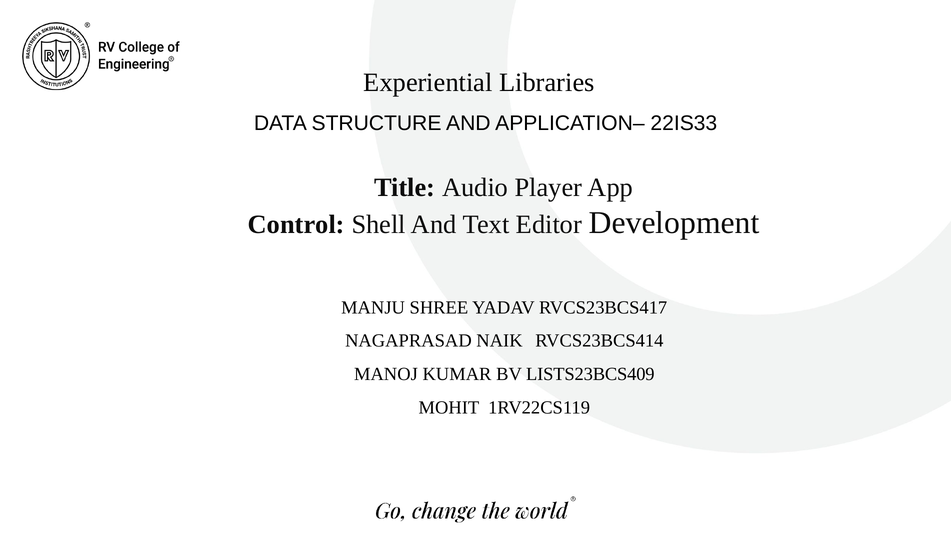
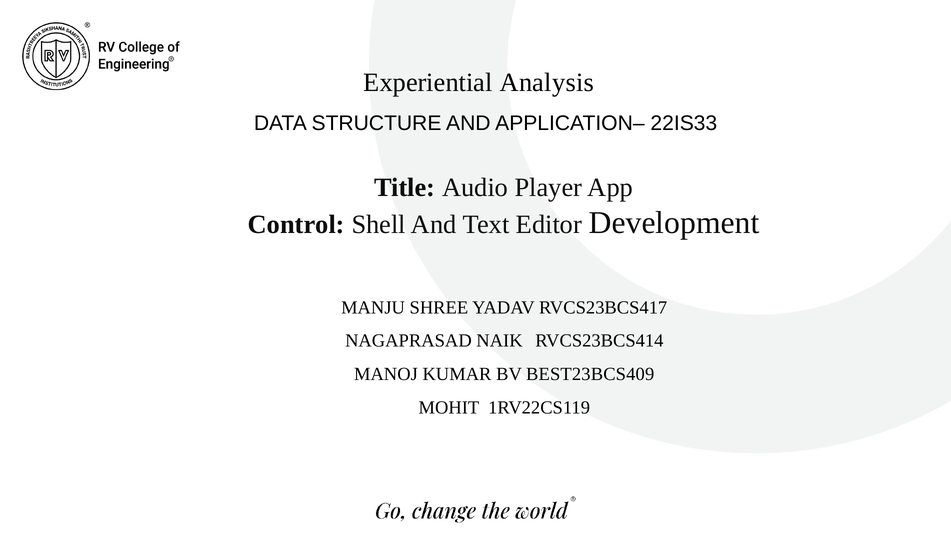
Libraries: Libraries -> Analysis (547, 82)
LISTS23BCS409: LISTS23BCS409 -> BEST23BCS409 (590, 374)
